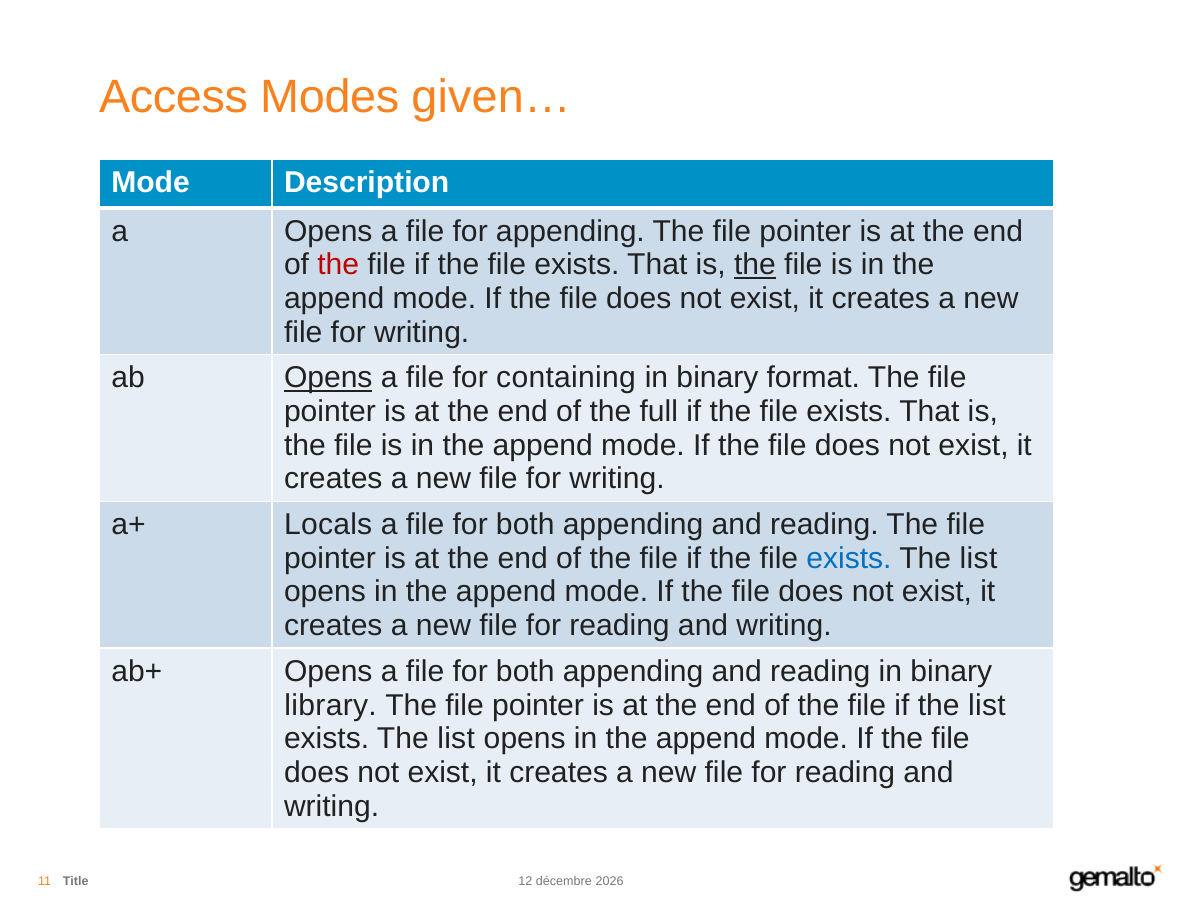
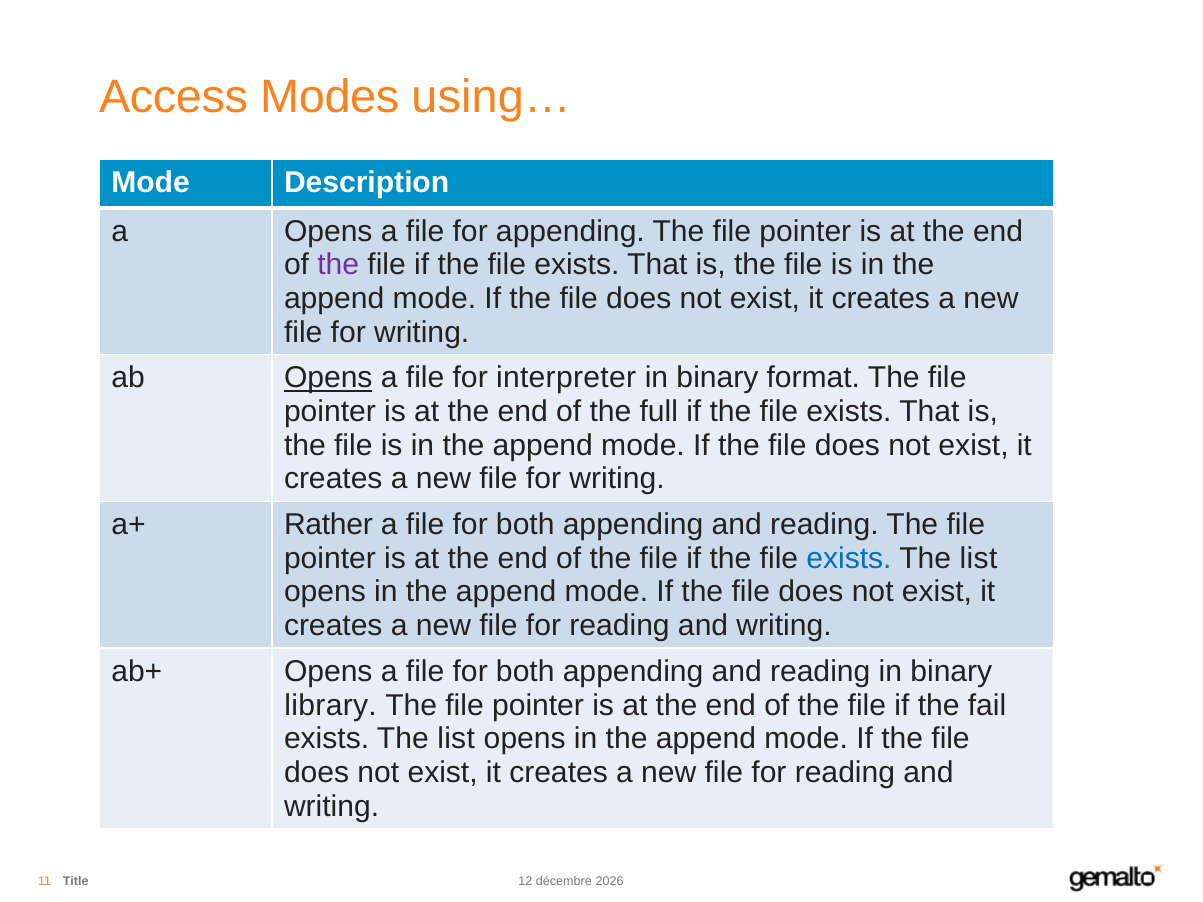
given…: given… -> using… (491, 97)
the colour: red -> purple (338, 265)
the underline: present -> none (755, 265)
containing: containing -> interpreter (566, 378)
Locals: Locals -> Rather (328, 525)
if the list: list -> fail (987, 705)
